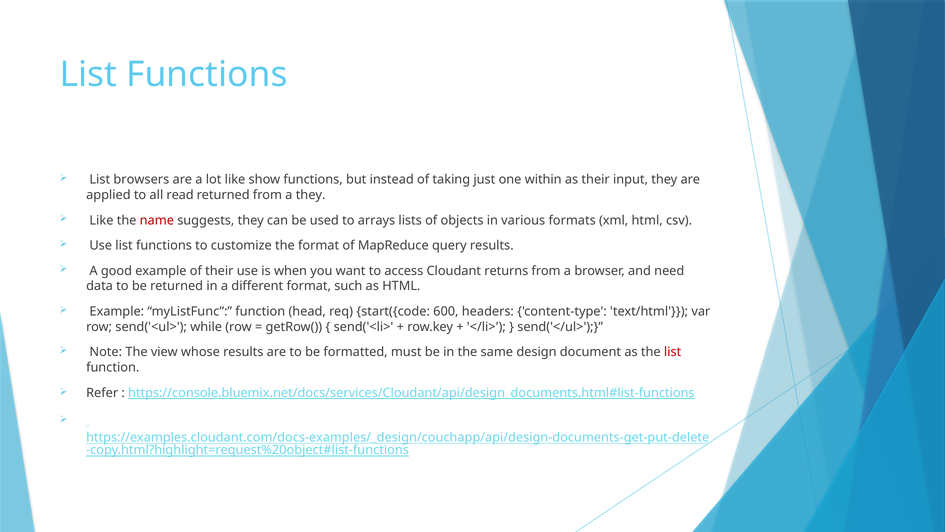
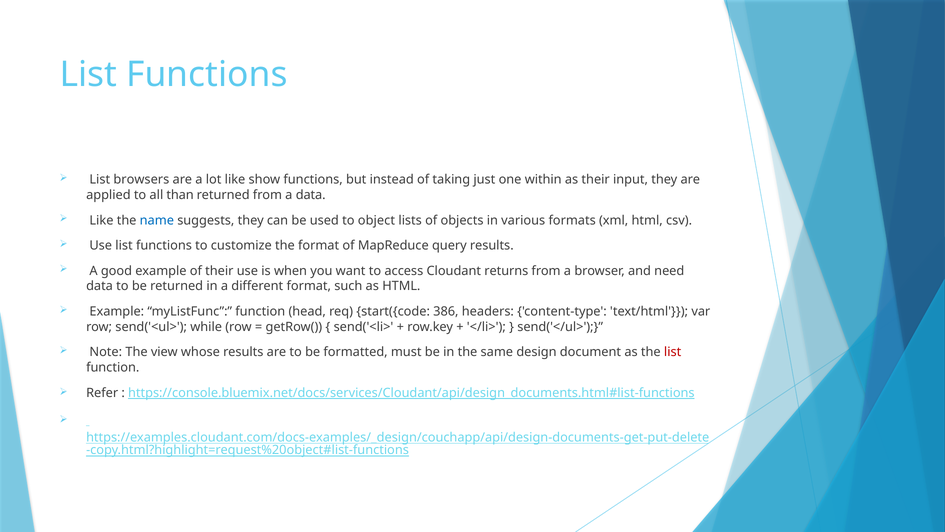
read: read -> than (180, 195)
a they: they -> data (311, 195)
name colour: red -> blue (157, 220)
arrays: arrays -> object (376, 220)
600: 600 -> 386 (446, 311)
